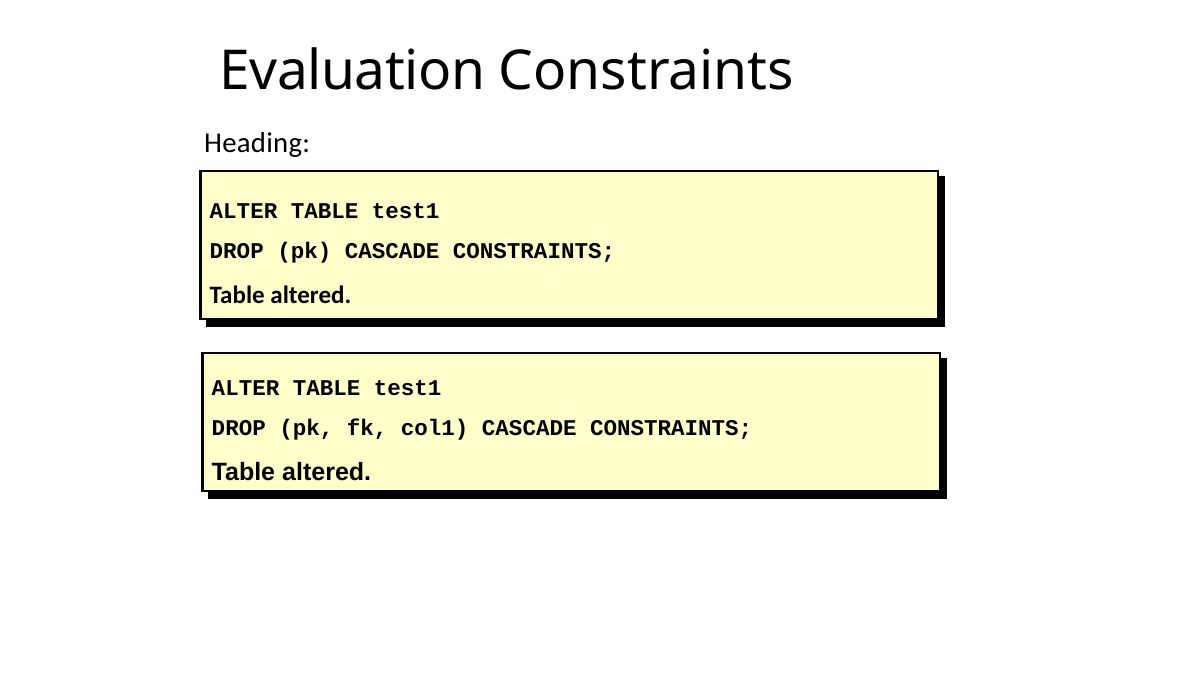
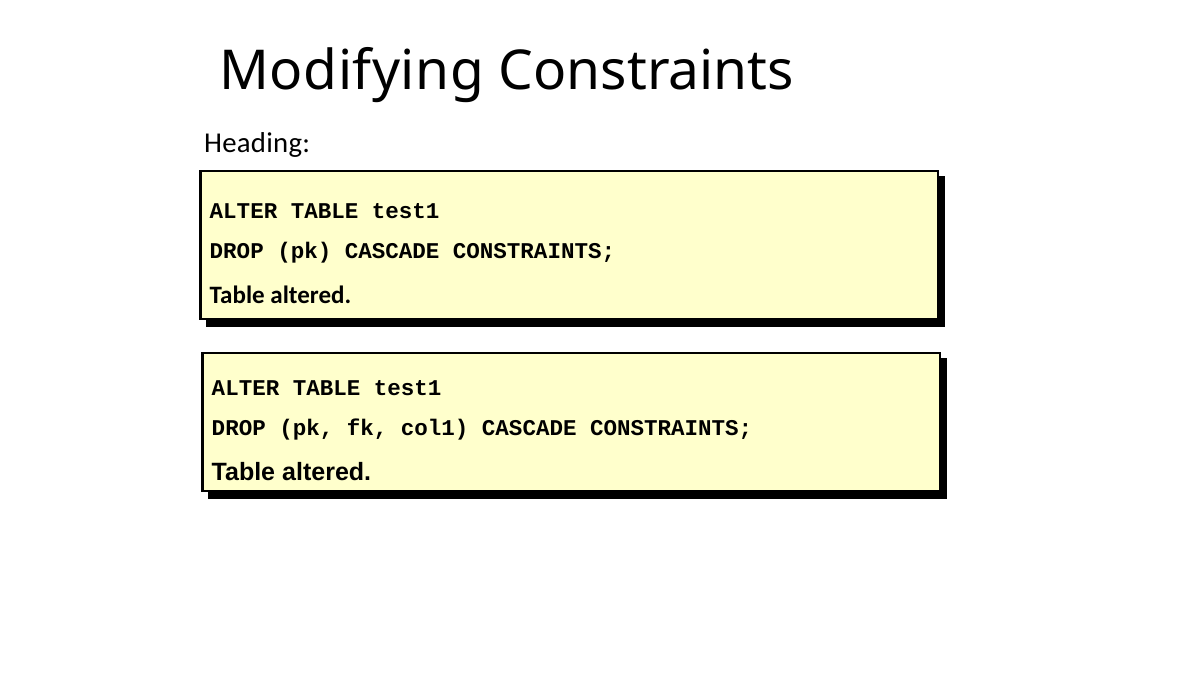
Evaluation: Evaluation -> Modifying (352, 71)
